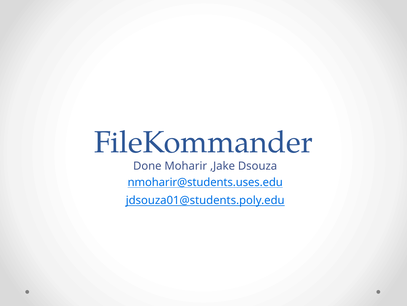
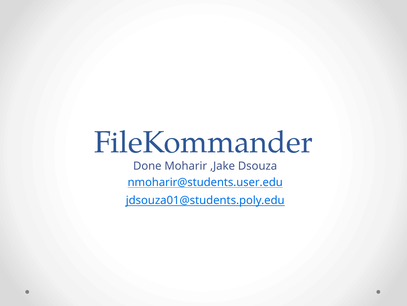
nmoharir@students.uses.edu: nmoharir@students.uses.edu -> nmoharir@students.user.edu (205, 182)
